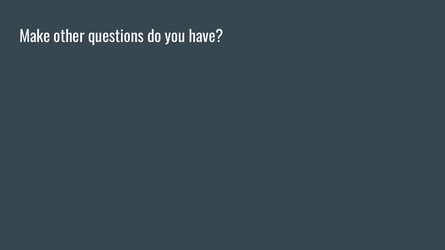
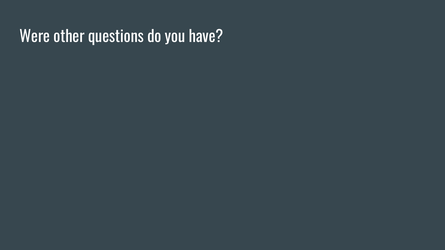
Make: Make -> Were (35, 37)
